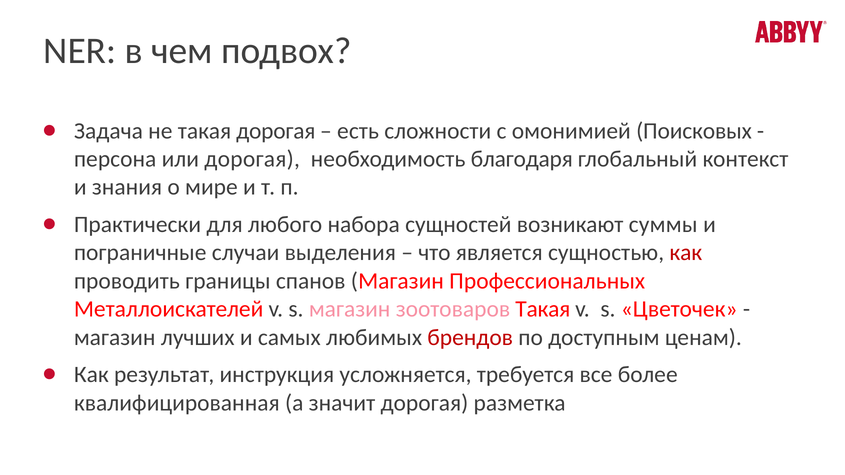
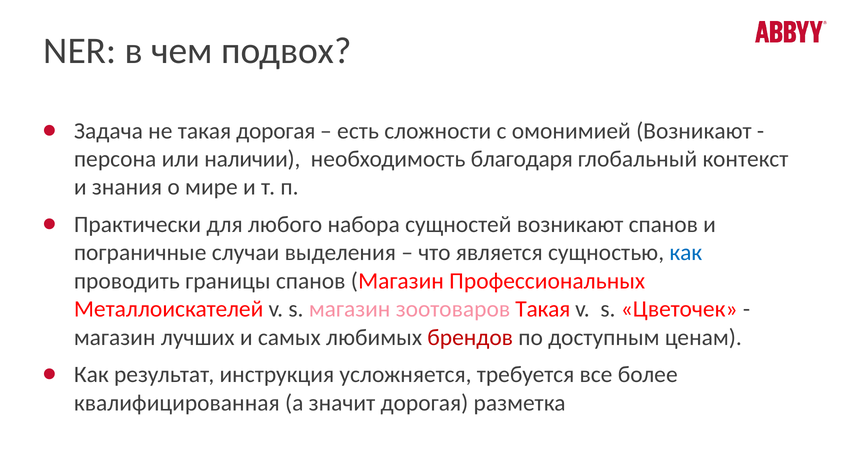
омонимией Поисковых: Поисковых -> Возникают (694, 131)
или дорогая: дорогая -> наличии (252, 159)
возникают суммы: суммы -> спанов (663, 225)
как colour: red -> blue (686, 253)
